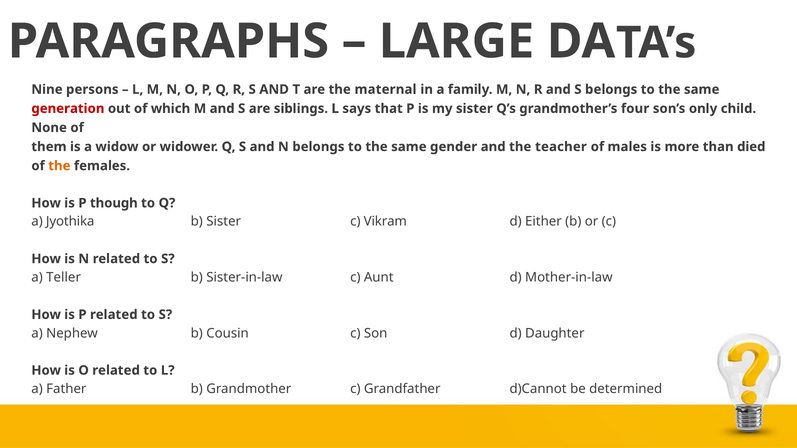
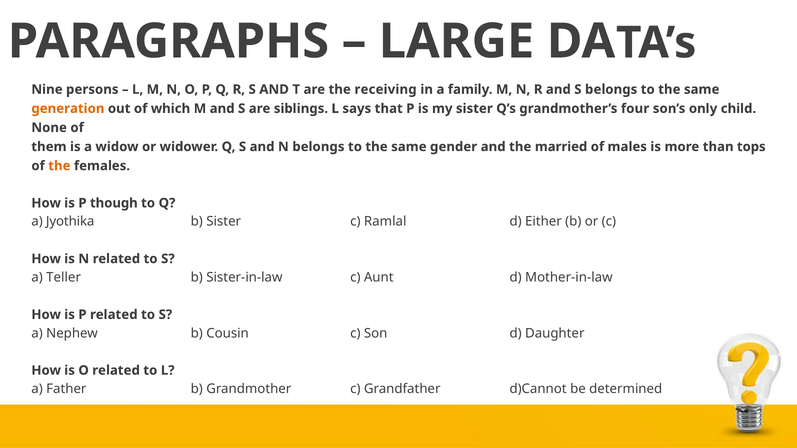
maternal: maternal -> receiving (386, 90)
generation colour: red -> orange (68, 109)
teacher: teacher -> married (561, 147)
died: died -> tops (751, 147)
Vikram: Vikram -> Ramlal (385, 222)
